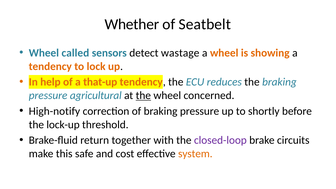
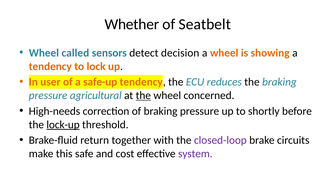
wastage: wastage -> decision (180, 53)
help: help -> user (50, 82)
that-up: that-up -> safe-up (100, 82)
High-notify: High-notify -> High-needs (54, 111)
lock-up underline: none -> present (63, 125)
system colour: orange -> purple (195, 154)
